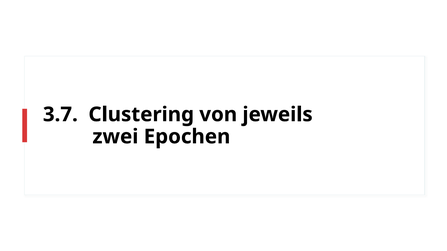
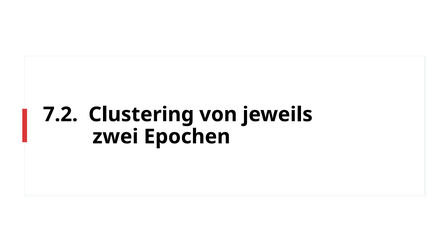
3.7: 3.7 -> 7.2 (60, 115)
